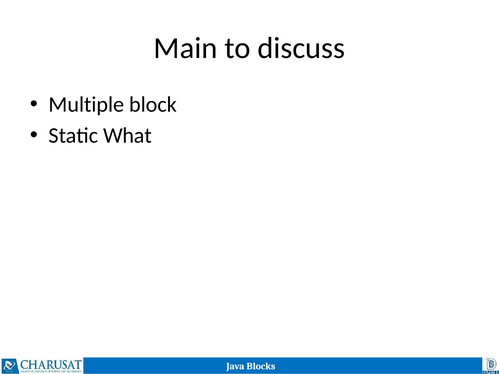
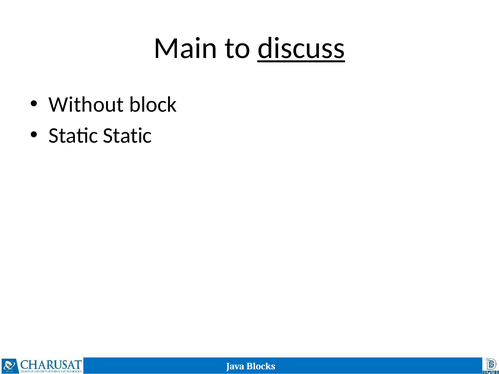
discuss underline: none -> present (301, 48)
Multiple: Multiple -> Without (86, 105)
Static What: What -> Static (127, 136)
